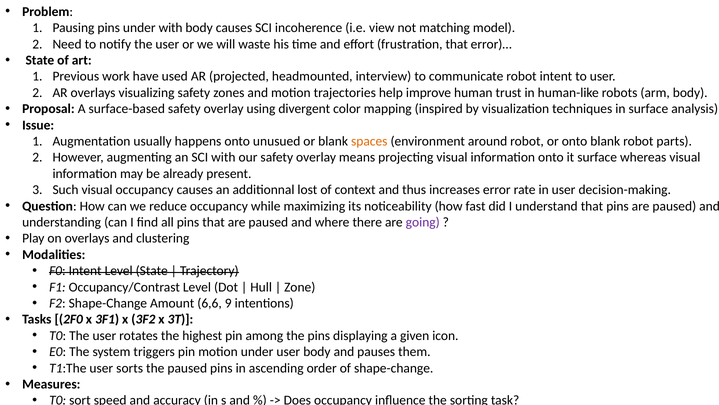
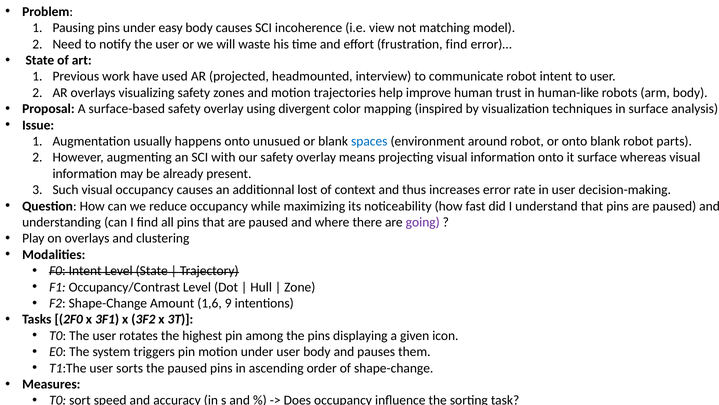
under with: with -> easy (171, 28)
frustration that: that -> find (457, 44)
spaces colour: orange -> blue (369, 141)
6,6: 6,6 -> 1,6 (210, 303)
